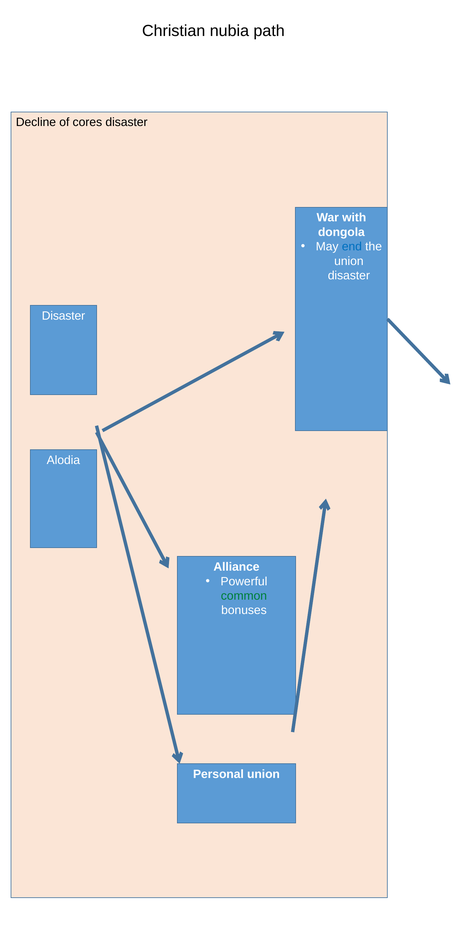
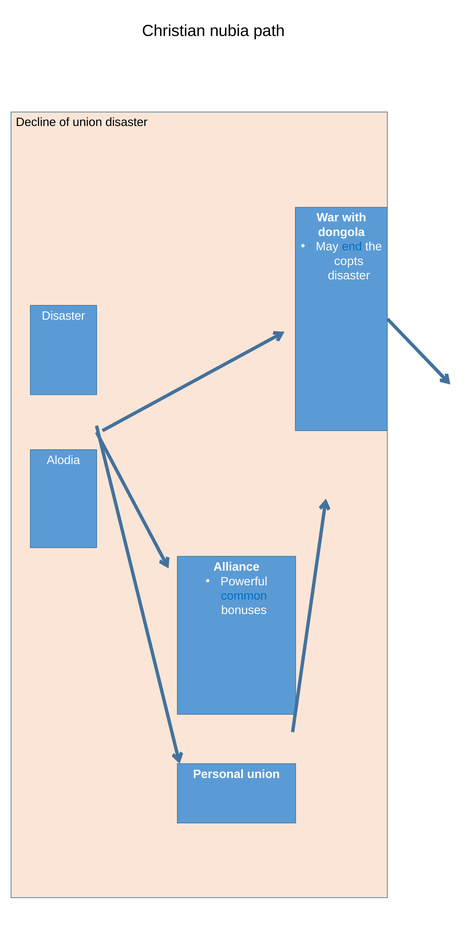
of cores: cores -> union (87, 122)
union: union -> copts (349, 261)
common colour: green -> blue (244, 596)
